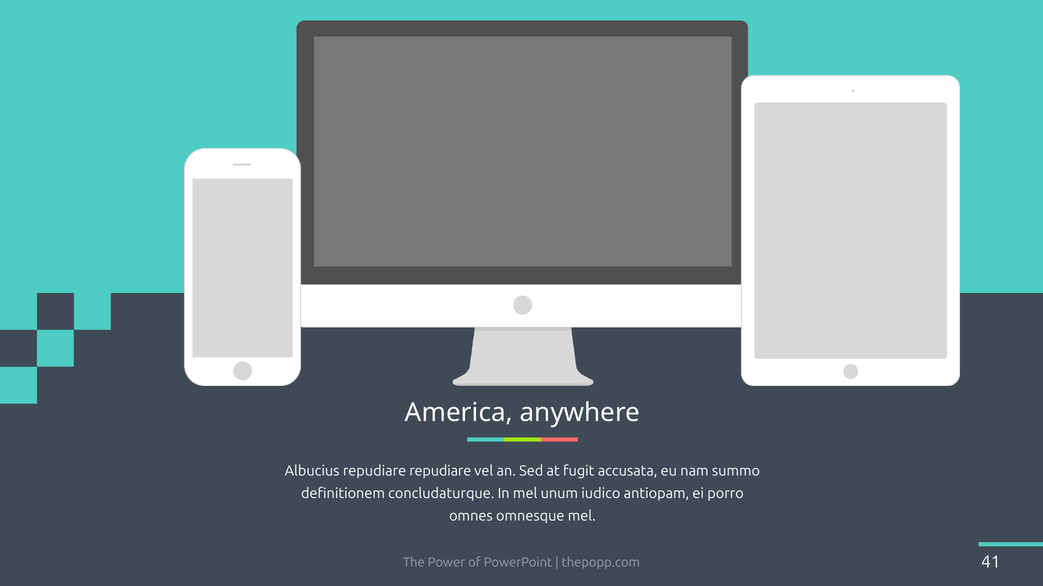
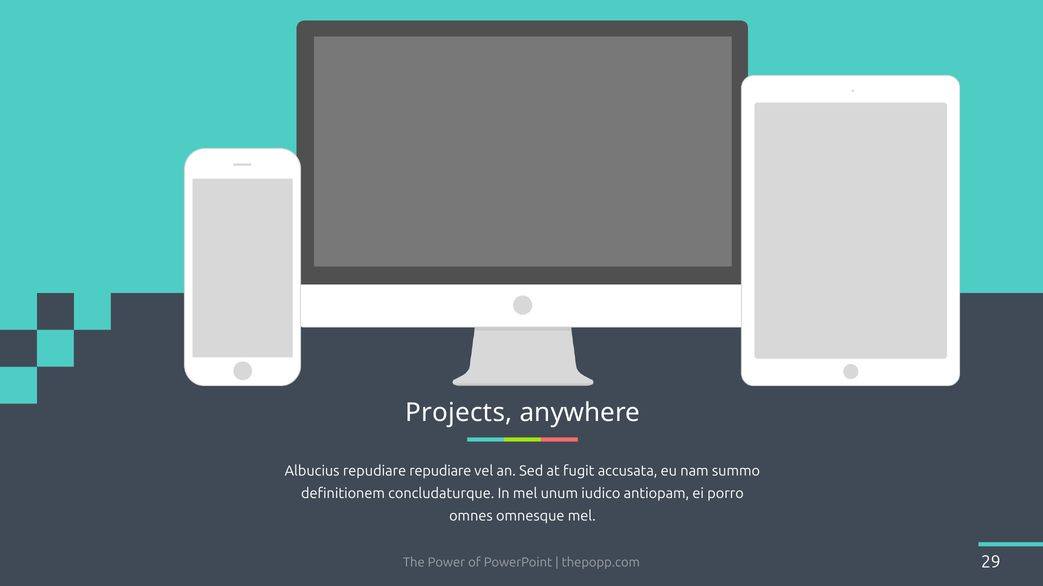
America: America -> Projects (459, 413)
41: 41 -> 29 (991, 563)
